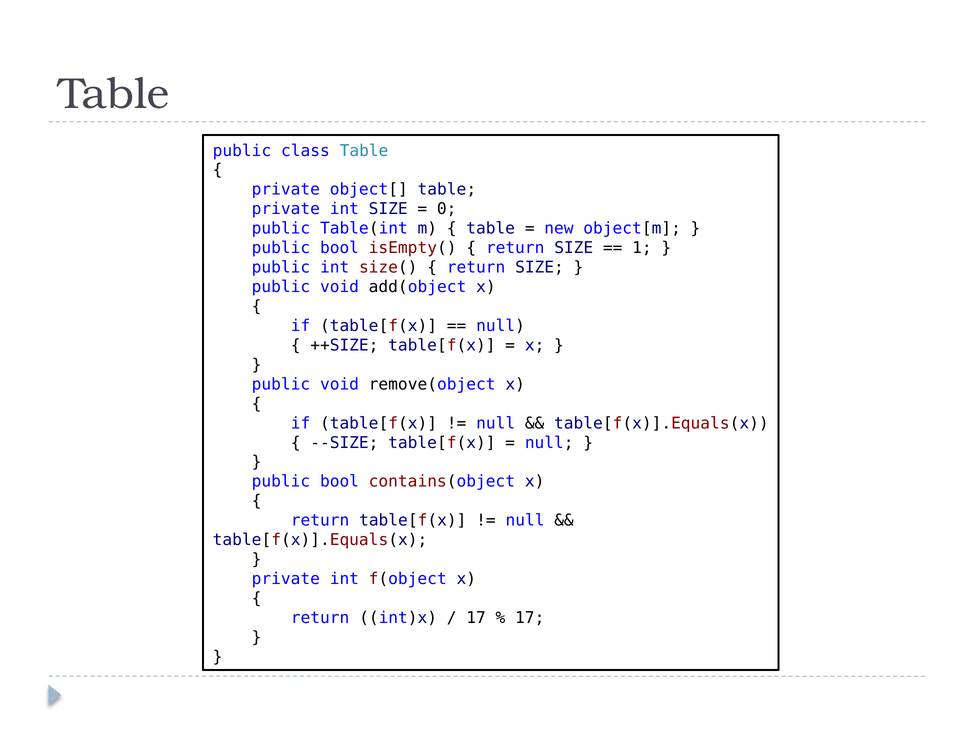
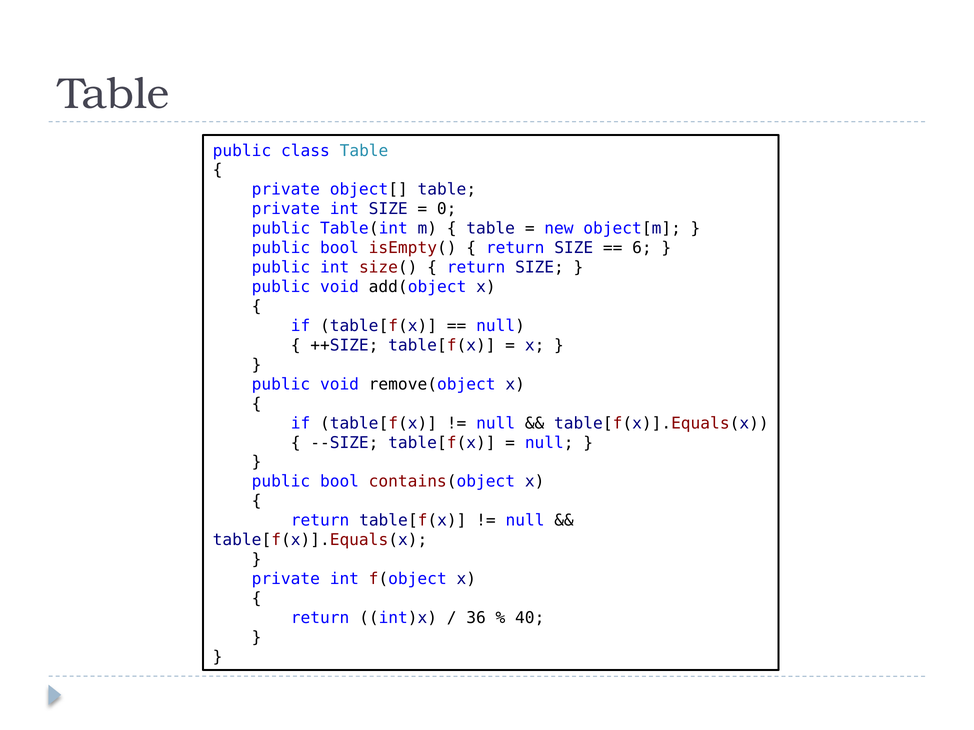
1: 1 -> 6 (642, 248)
17: 17 -> 36 (476, 618)
17: 17 -> 40 (530, 618)
